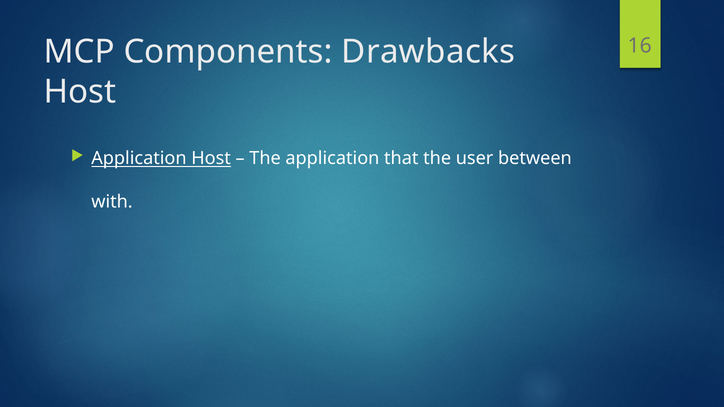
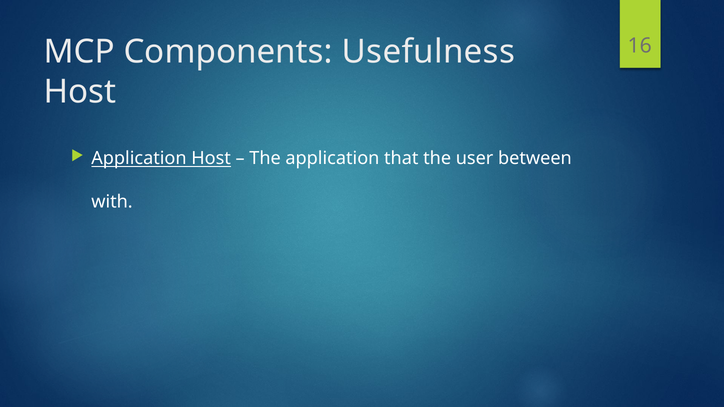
Drawbacks: Drawbacks -> Usefulness (428, 52)
